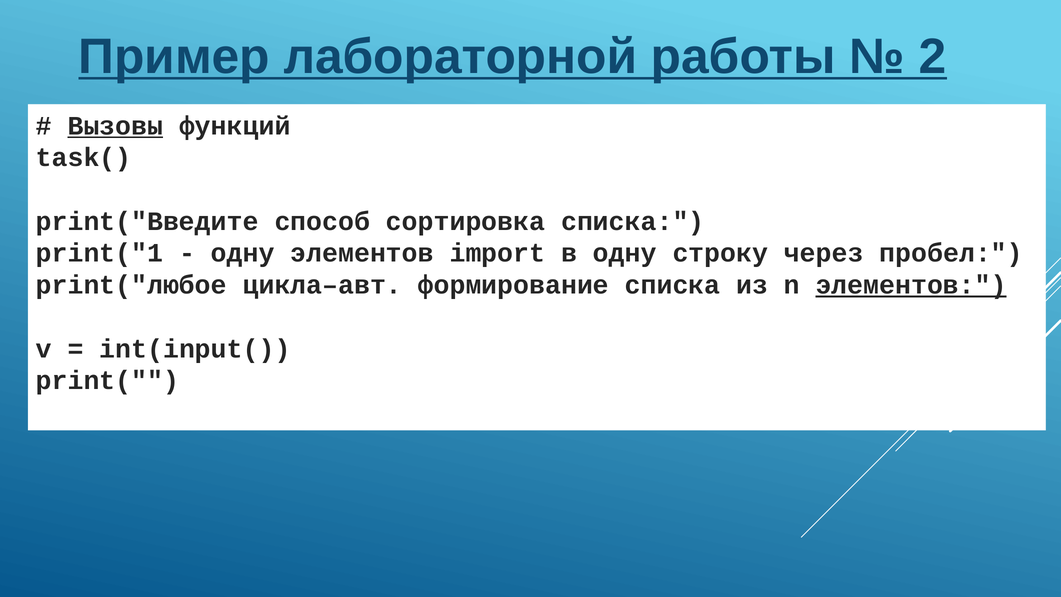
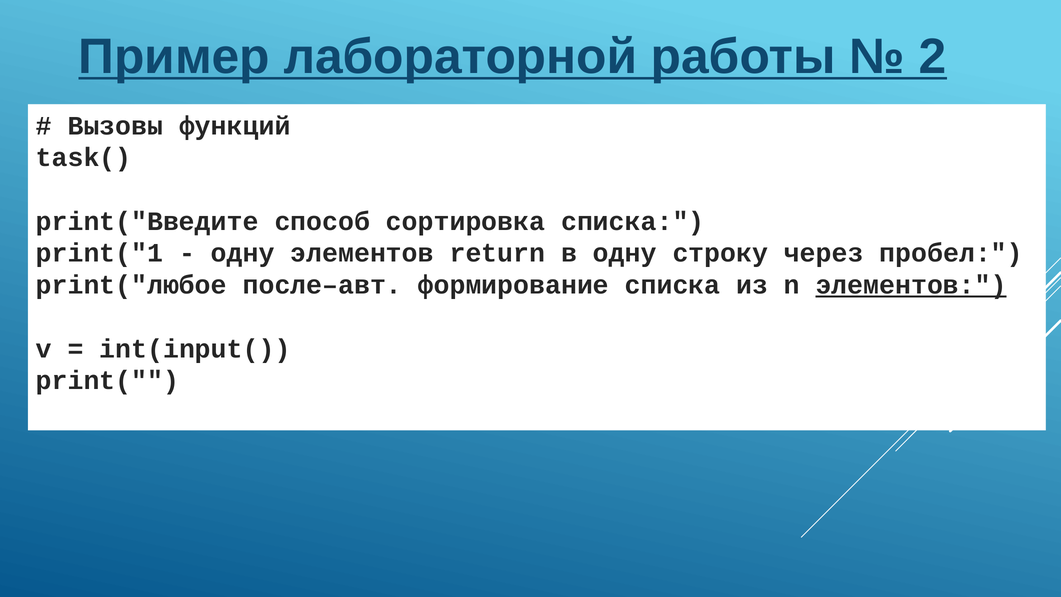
Вызовы underline: present -> none (115, 126)
import: import -> return (497, 253)
цикла–авт: цикла–авт -> после–авт (322, 285)
